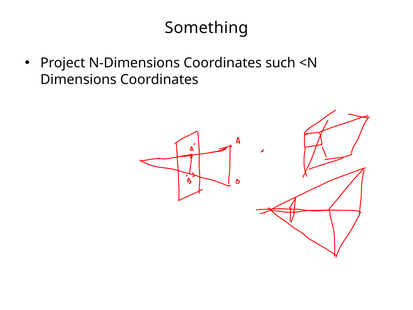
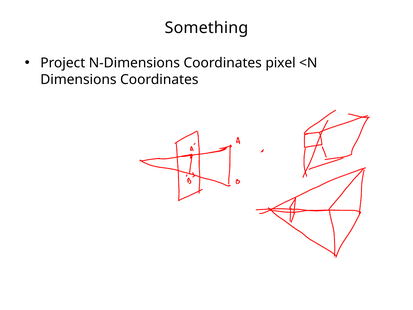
such: such -> pixel (281, 63)
